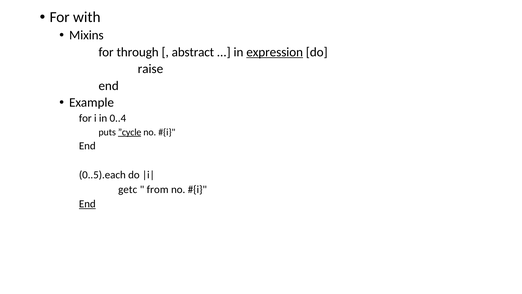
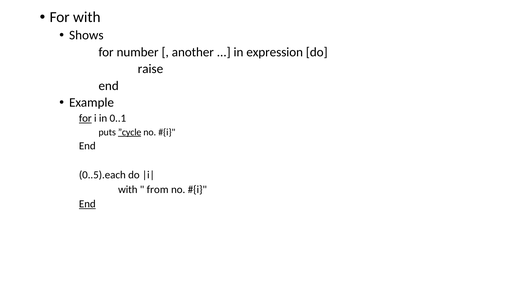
Mixins: Mixins -> Shows (86, 35)
through: through -> number (138, 52)
abstract: abstract -> another (193, 52)
expression underline: present -> none (275, 52)
for underline: none -> present (85, 118)
0..4: 0..4 -> 0..1 (118, 118)
getc: getc -> with (128, 189)
